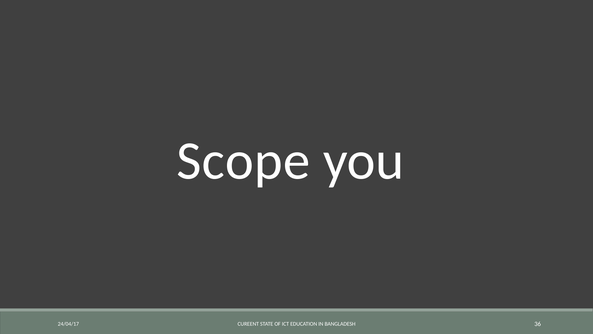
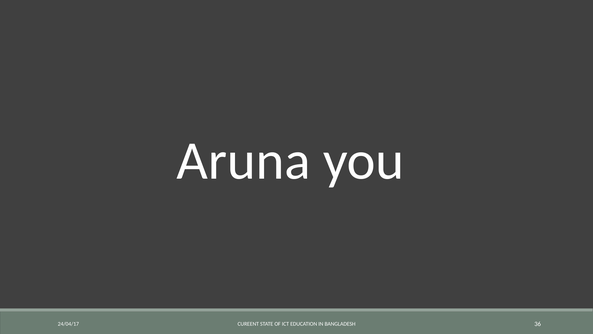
Scope: Scope -> Aruna (244, 161)
